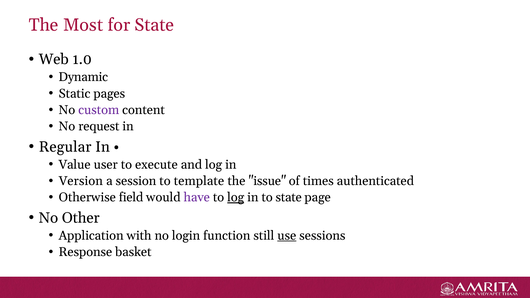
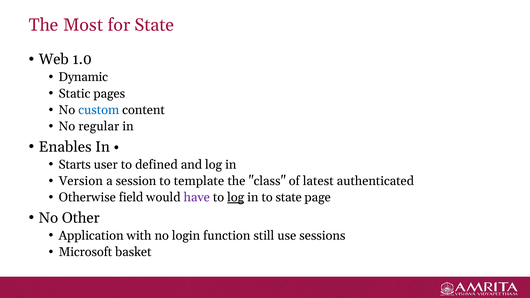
custom colour: purple -> blue (99, 110)
request: request -> regular (99, 126)
Regular: Regular -> Enables (65, 147)
Value: Value -> Starts (75, 165)
execute: execute -> defined (156, 165)
issue: issue -> class (267, 181)
times: times -> latest (318, 181)
use underline: present -> none (287, 236)
Response: Response -> Microsoft (85, 252)
